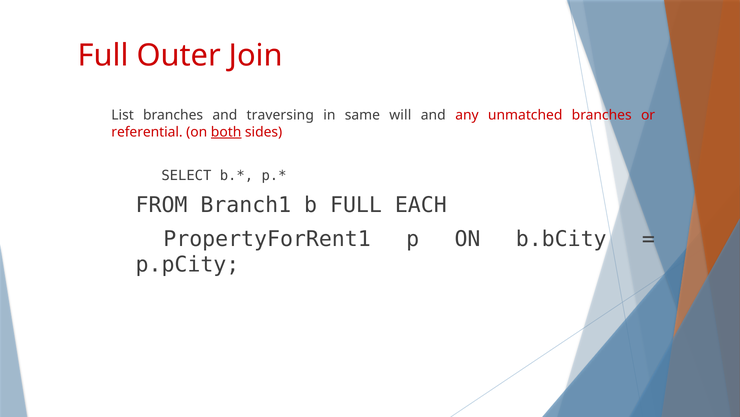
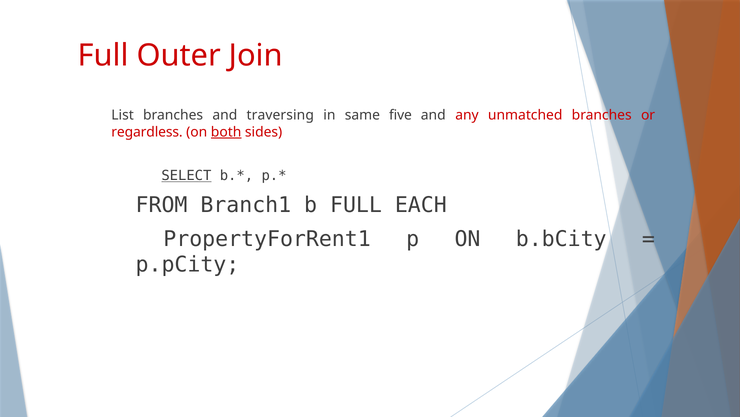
will: will -> five (400, 115)
referential: referential -> regardless (147, 132)
SELECT underline: none -> present (186, 175)
